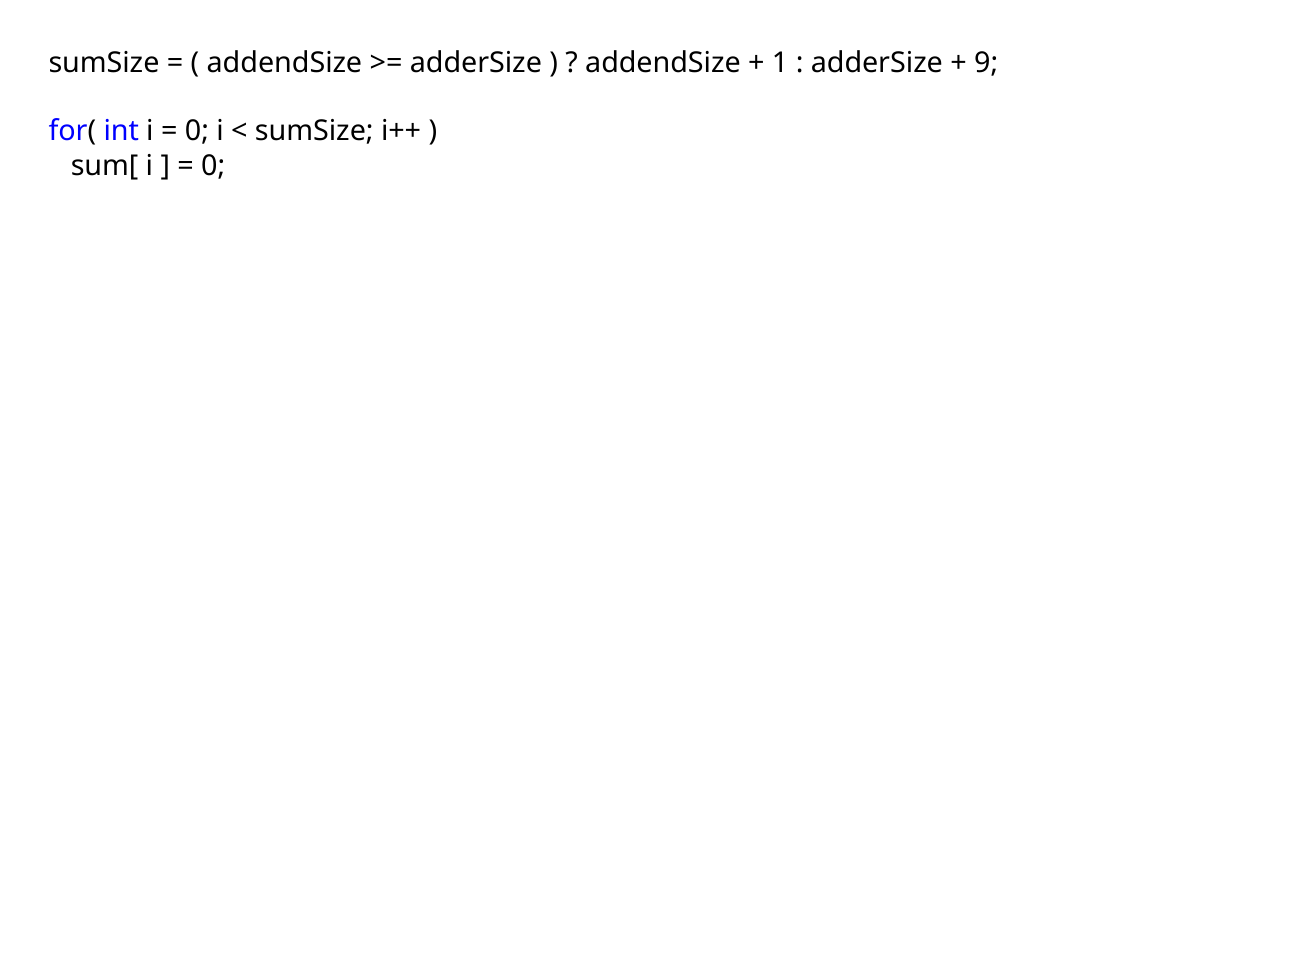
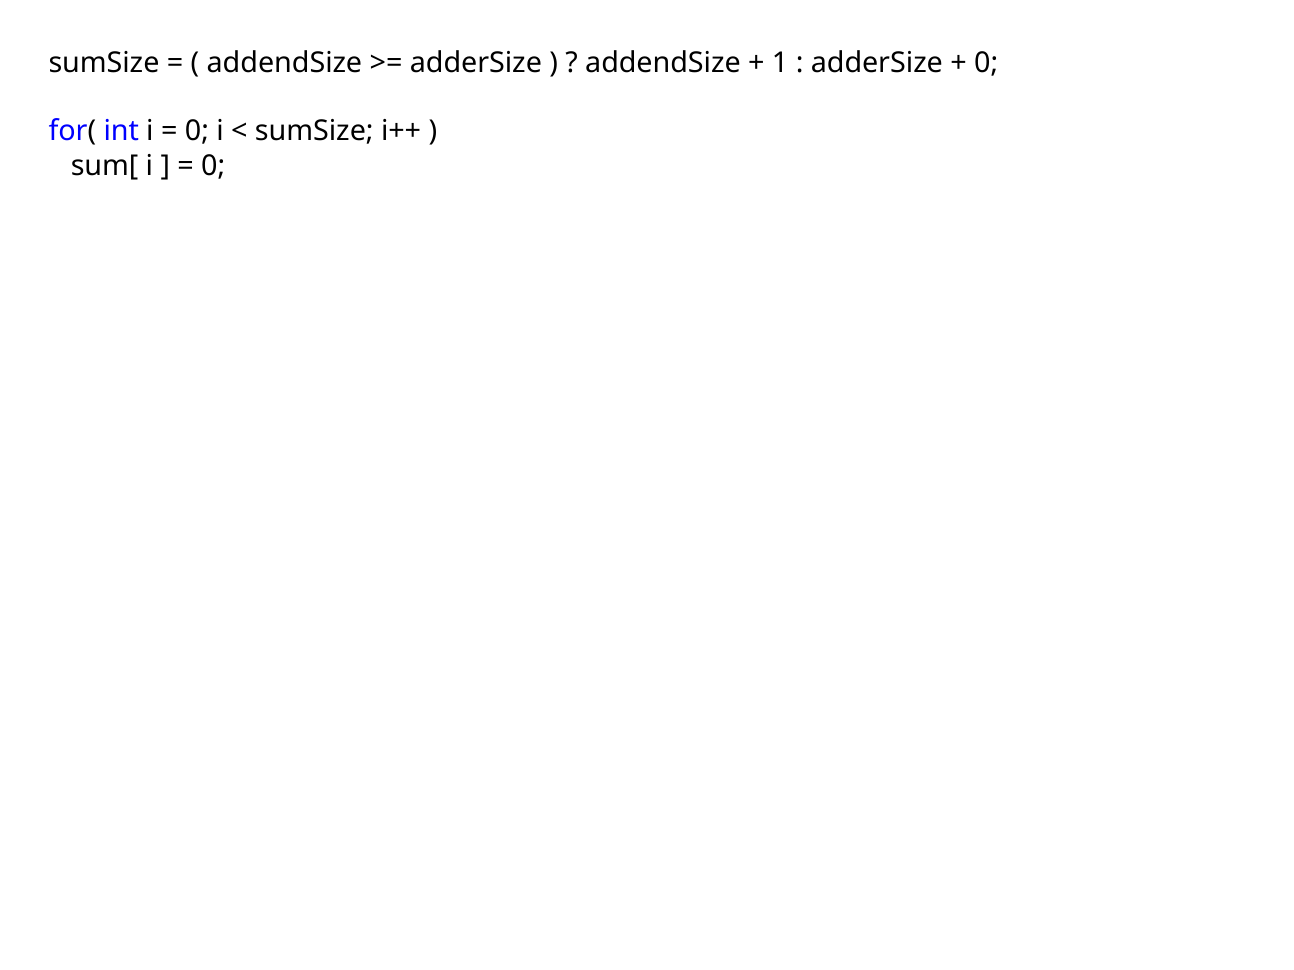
9: 9 -> 0 (986, 63)
